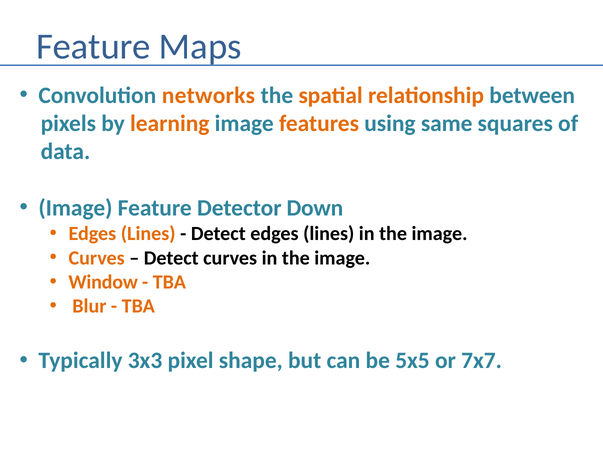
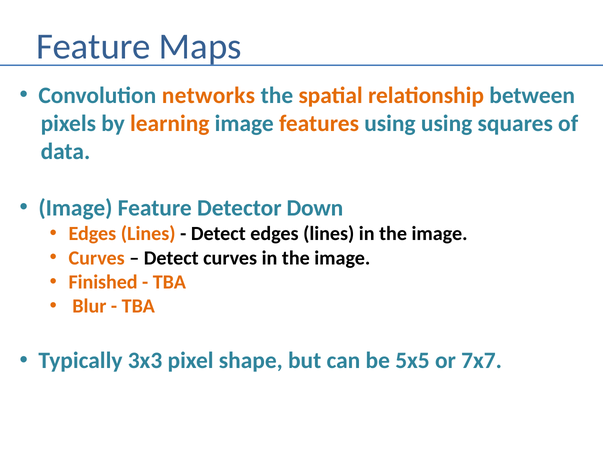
using same: same -> using (447, 124)
Window: Window -> Finished (103, 282)
